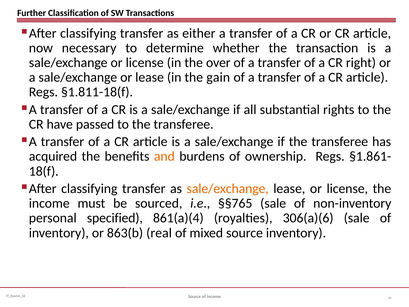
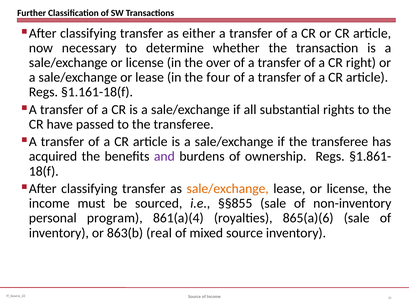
gain: gain -> four (218, 77)
§1.811-18(f: §1.811-18(f -> §1.161-18(f (97, 92)
and colour: orange -> purple (164, 156)
§§765: §§765 -> §§855 (235, 203)
specified: specified -> program (115, 218)
306(a)(6: 306(a)(6 -> 865(a)(6 (308, 218)
